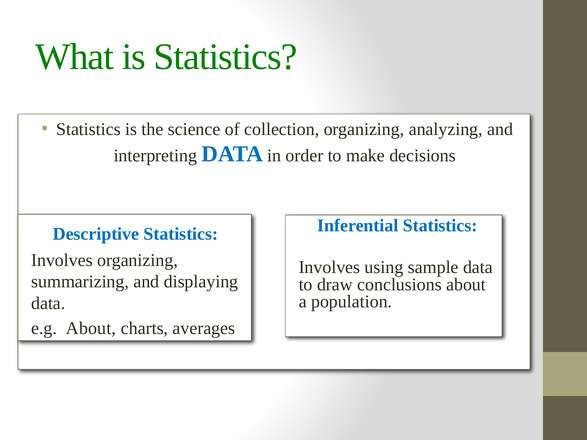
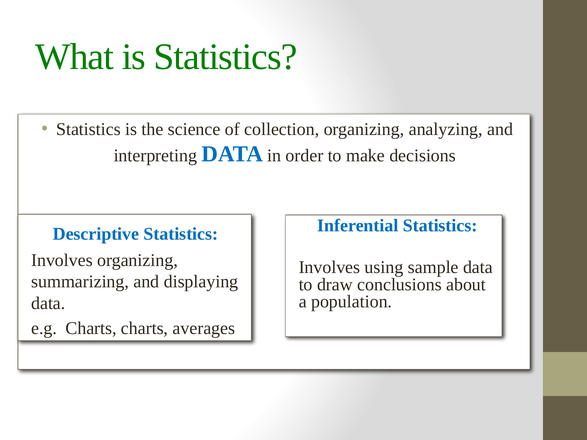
e.g About: About -> Charts (91, 328)
